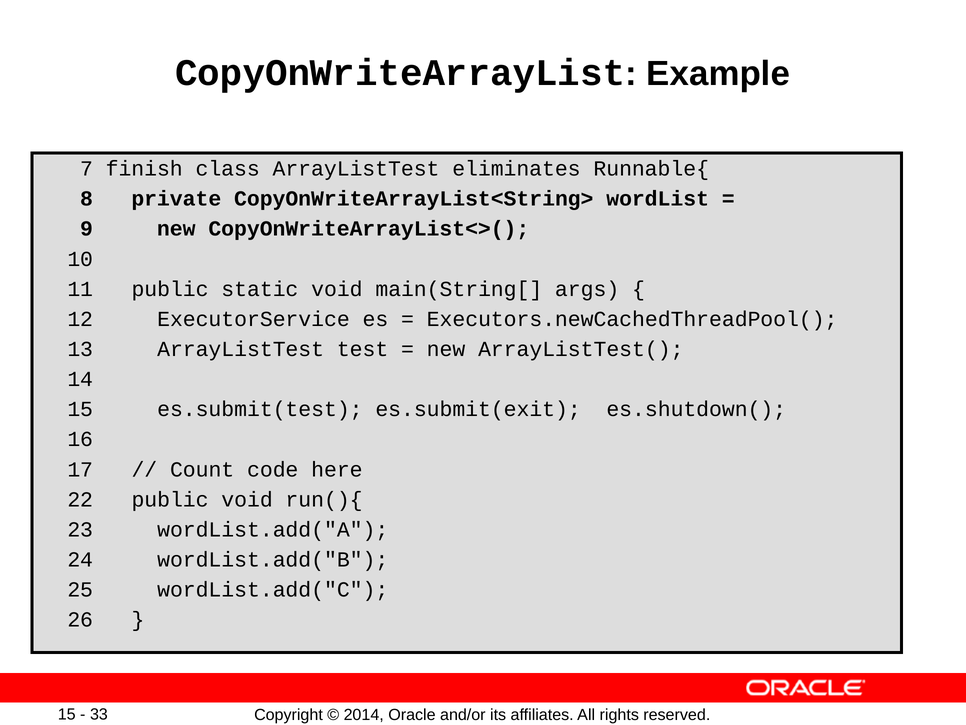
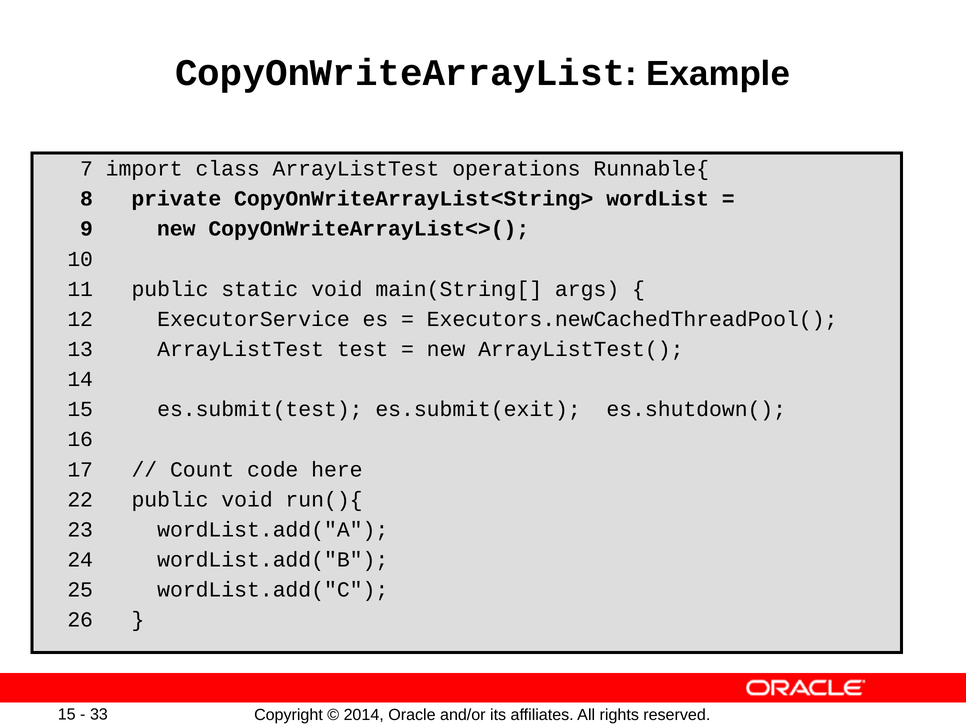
finish: finish -> import (144, 169)
eliminates: eliminates -> operations (516, 169)
